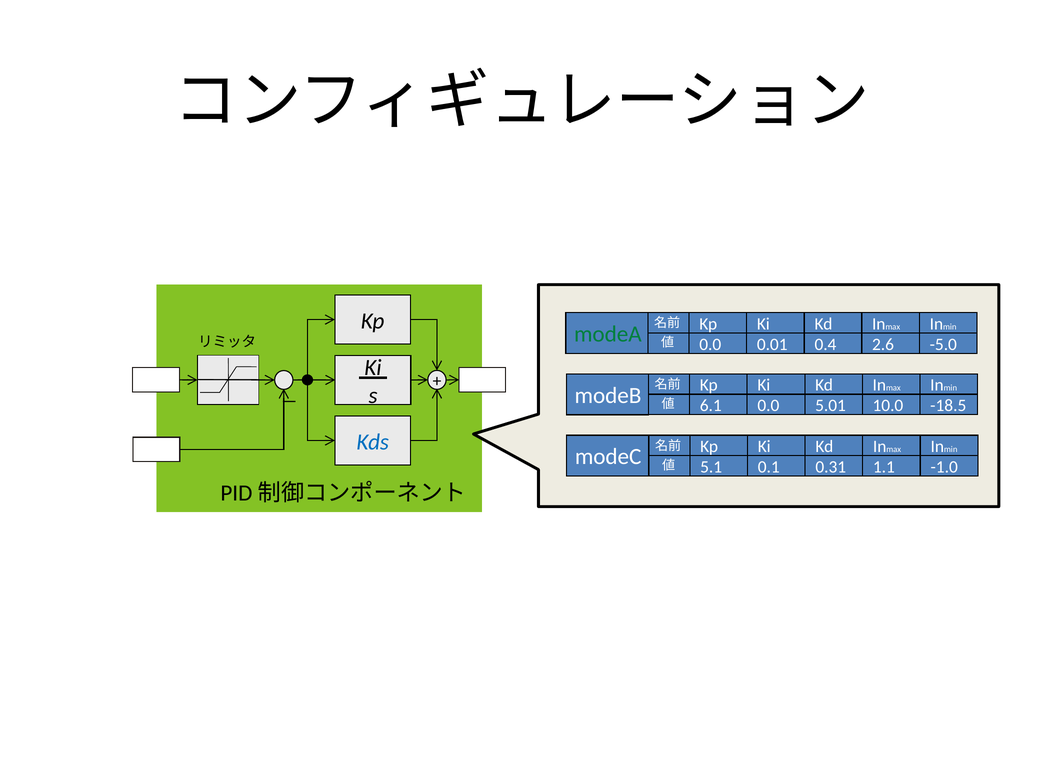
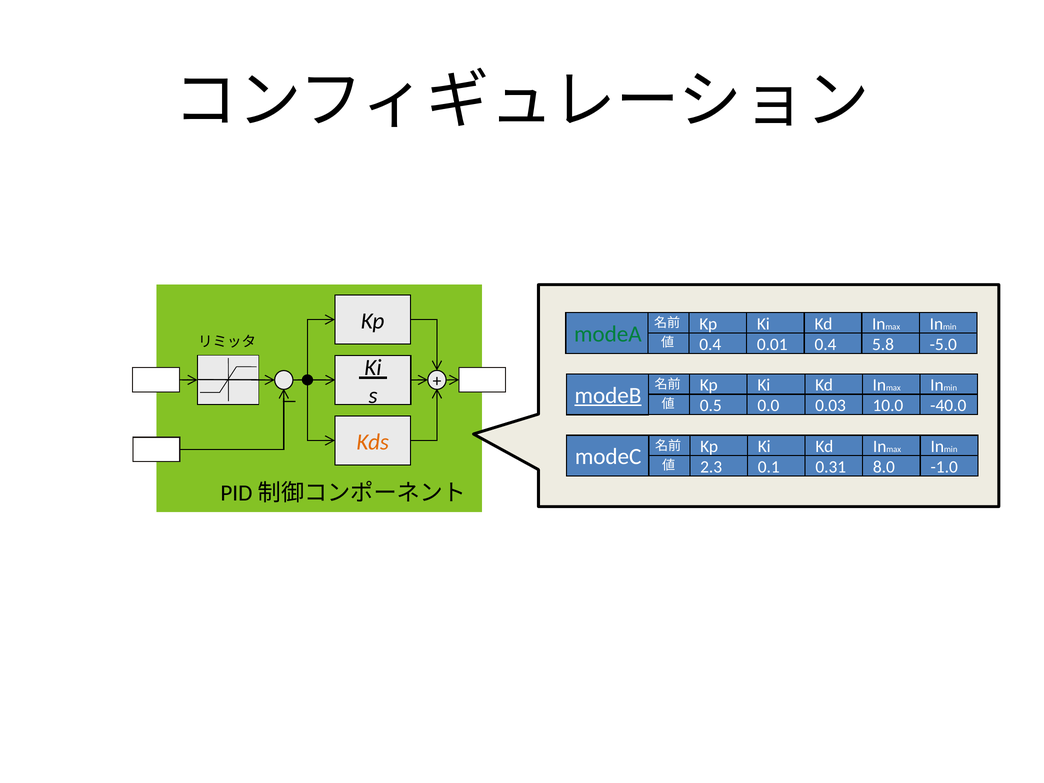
0.0: 0.0 -> 0.4 (710, 344)
2.6: 2.6 -> 5.8 (883, 344)
modeB underline: none -> present (608, 395)
6.1: 6.1 -> 0.5 (711, 406)
5.01: 5.01 -> 0.03 (830, 406)
-18.5: -18.5 -> -40.0 (948, 406)
Kds colour: blue -> orange (373, 442)
5.1: 5.1 -> 2.3 (711, 467)
1.1: 1.1 -> 8.0 (884, 467)
